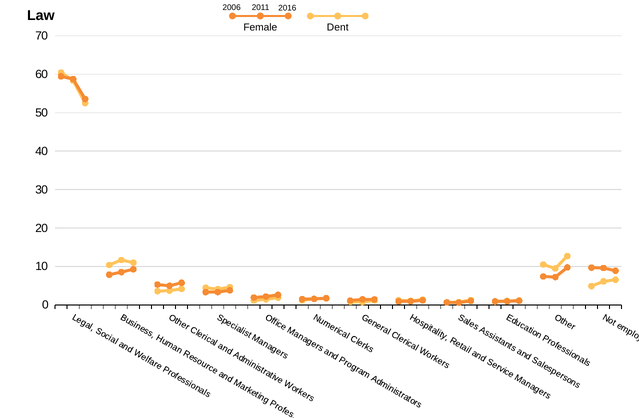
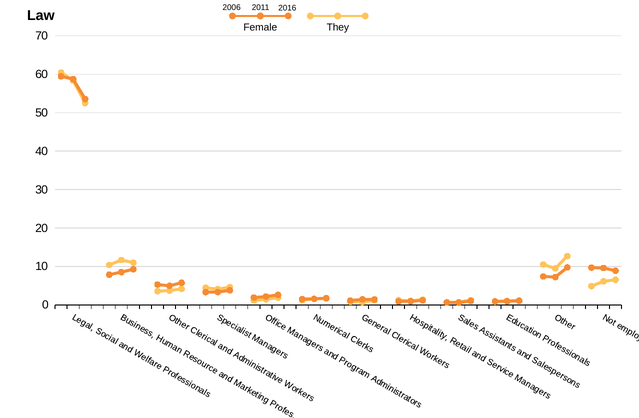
Dent: Dent -> They (338, 27)
